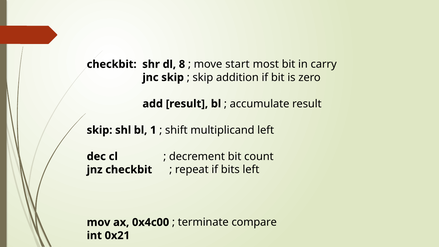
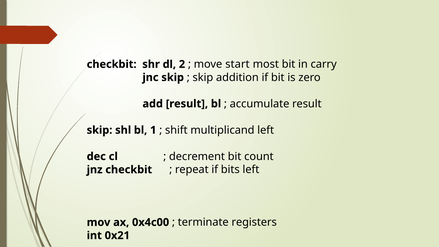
8: 8 -> 2 (182, 64)
compare: compare -> registers (254, 222)
